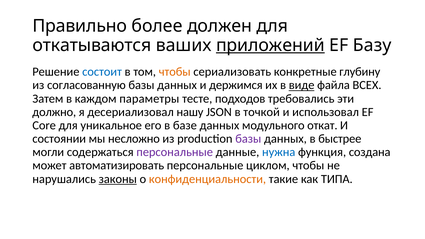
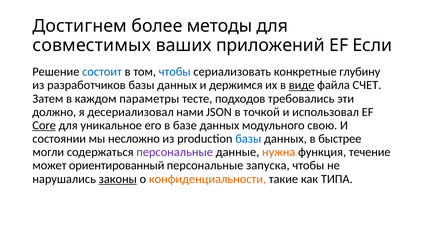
Правильно: Правильно -> Достигнем (80, 26)
должен: должен -> методы (220, 26)
откатываются: откатываются -> совместимых (92, 45)
приложений underline: present -> none (270, 45)
Базу: Базу -> Если (372, 45)
чтобы colour: orange -> blue (175, 72)
согласованную: согласованную -> разработчиков (86, 85)
ВСЕХ: ВСЕХ -> СЧЕТ (367, 85)
нашу: нашу -> нами (190, 112)
Core underline: none -> present (44, 125)
откат: откат -> свою (322, 125)
базы colour: purple -> blue (248, 139)
нужна colour: blue -> orange (279, 152)
создана: создана -> течение (370, 152)
автоматизировать: автоматизировать -> ориентированный (117, 166)
циклом: циклом -> запуска (268, 166)
